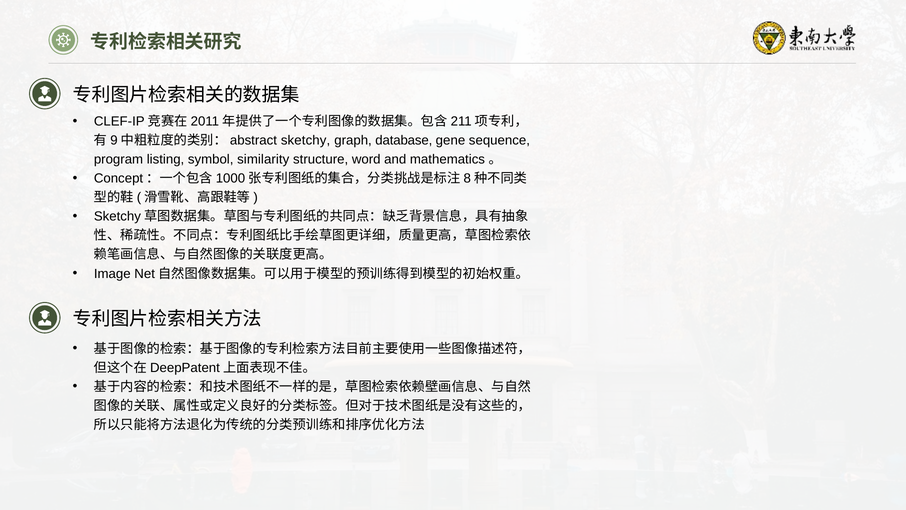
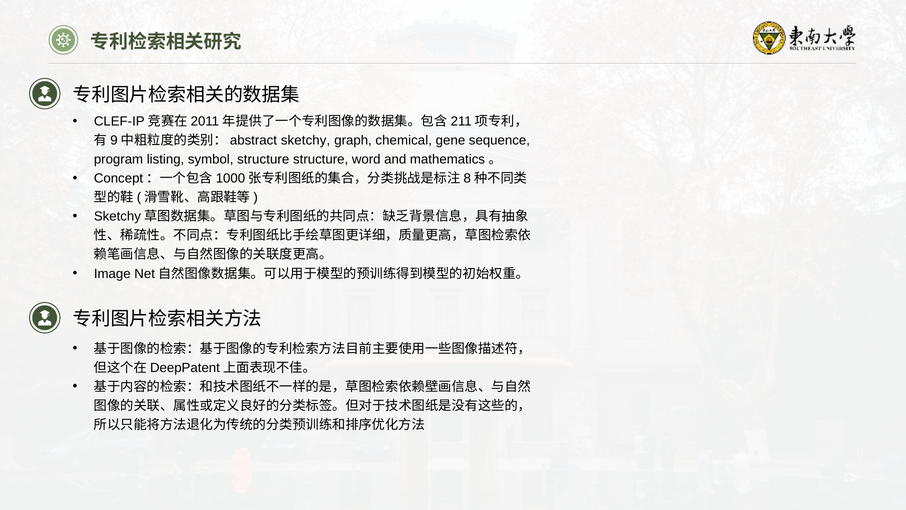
database: database -> chemical (404, 140)
symbol similarity: similarity -> structure (263, 159)
